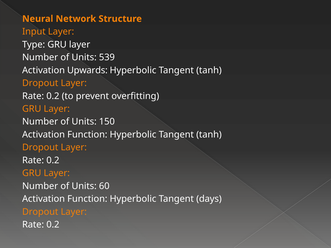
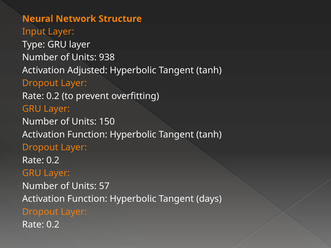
539: 539 -> 938 (107, 57)
Upwards: Upwards -> Adjusted (87, 70)
60: 60 -> 57 (104, 186)
